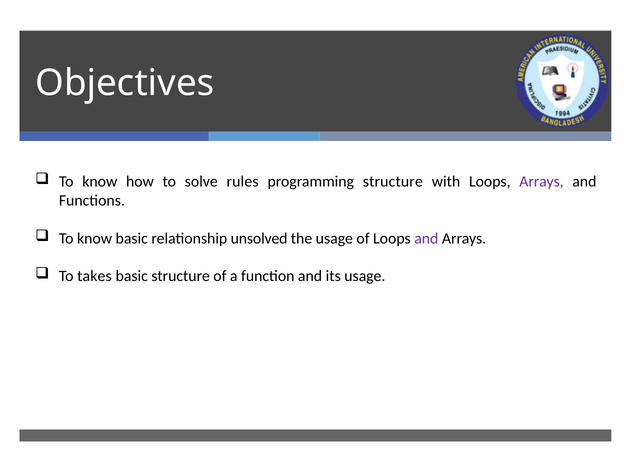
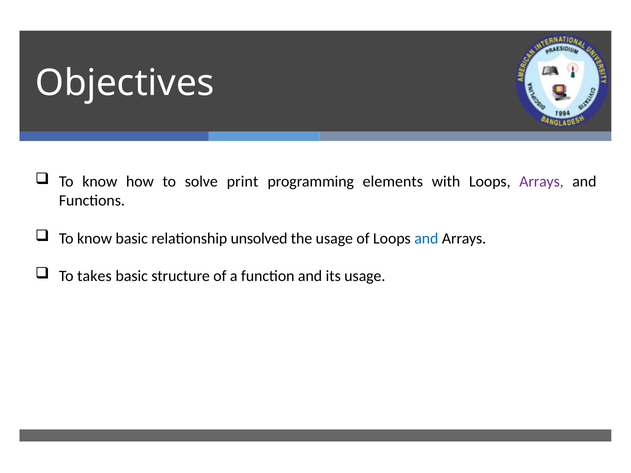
rules: rules -> print (243, 182)
programming structure: structure -> elements (393, 182)
and colour: purple -> blue (426, 239)
